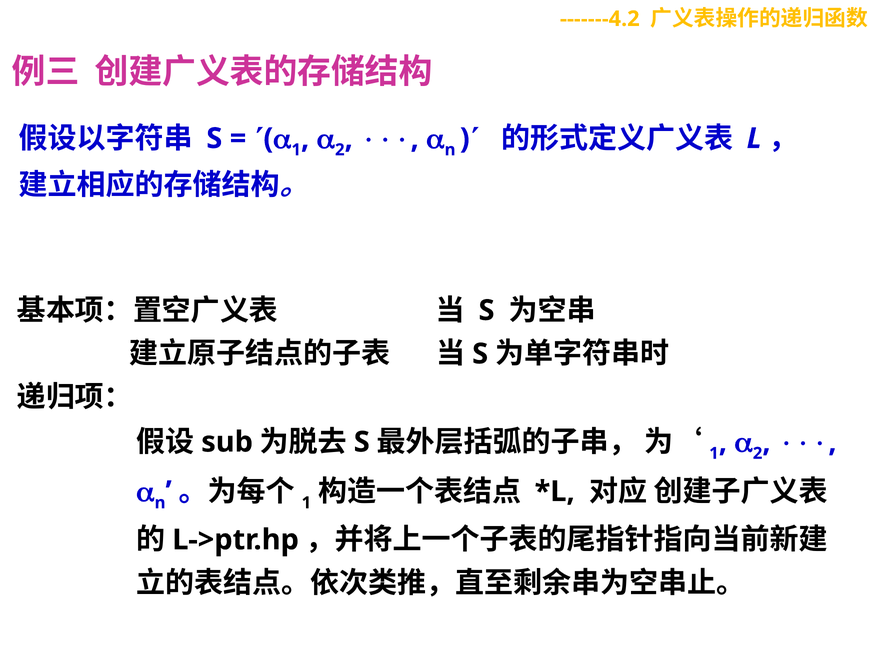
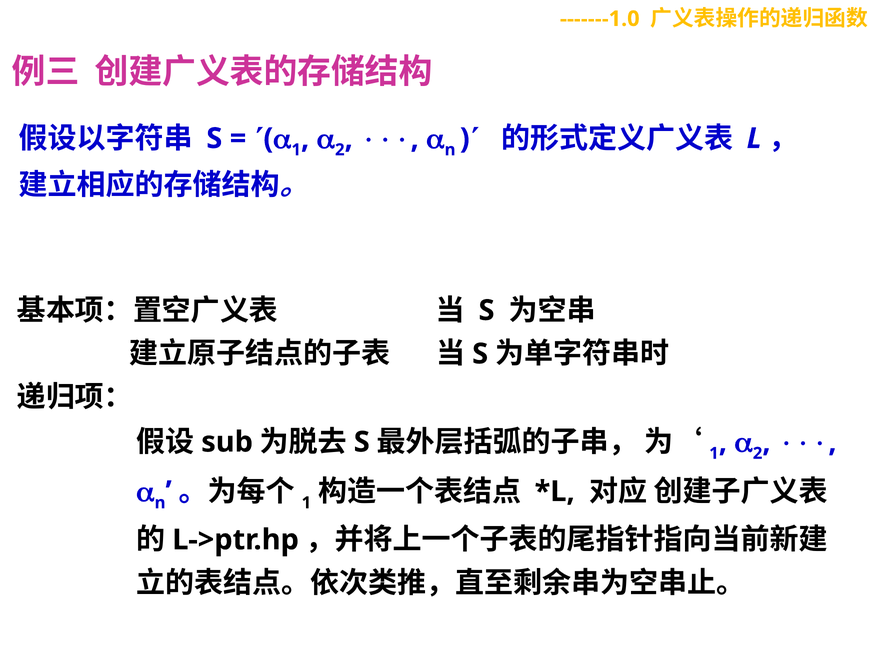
-------4.2: -------4.2 -> -------1.0 (600, 19)
